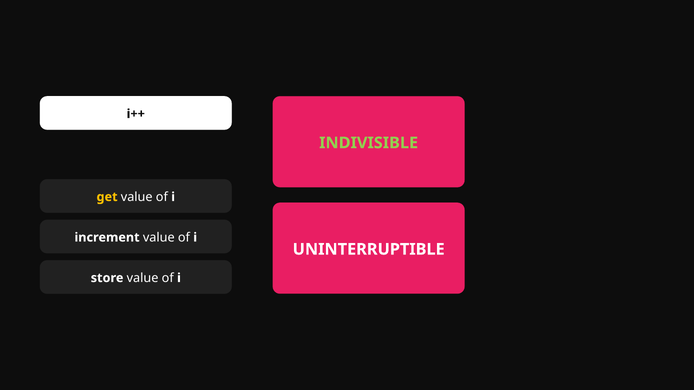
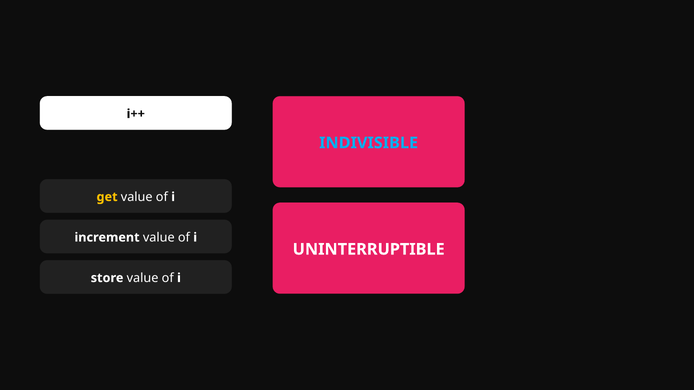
INDIVISIBLE colour: light green -> light blue (369, 143)
